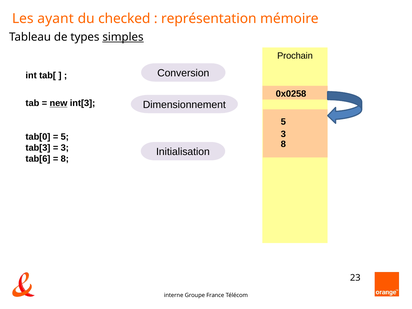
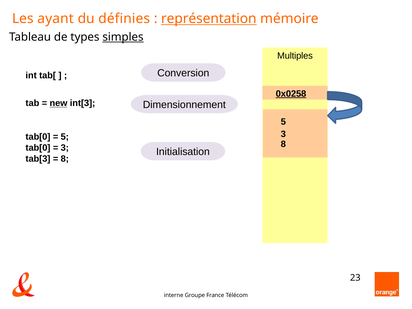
checked: checked -> définies (124, 19)
représentation underline: none -> present (209, 19)
Prochain: Prochain -> Multiples (295, 56)
0x0258 underline: none -> present (291, 94)
tab[3: tab[3 -> tab[0 (38, 148)
tab[6: tab[6 -> tab[3 (38, 159)
